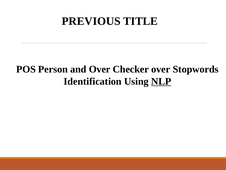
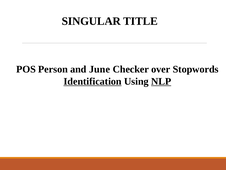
PREVIOUS: PREVIOUS -> SINGULAR (91, 21)
and Over: Over -> June (99, 69)
Identification underline: none -> present (93, 81)
